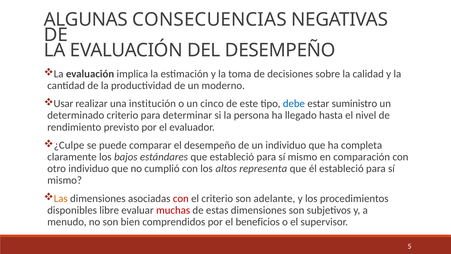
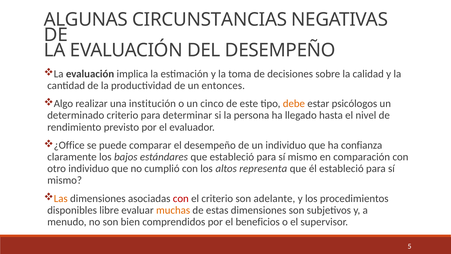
CONSECUENCIAS: CONSECUENCIAS -> CIRCUNSTANCIAS (210, 20)
moderno: moderno -> entonces (223, 85)
Usar: Usar -> Algo (63, 104)
debe colour: blue -> orange (294, 104)
suministro: suministro -> psicólogos (354, 104)
¿Culpe: ¿Culpe -> ¿Office (69, 145)
completa: completa -> confianza (362, 145)
muchas colour: red -> orange (173, 210)
